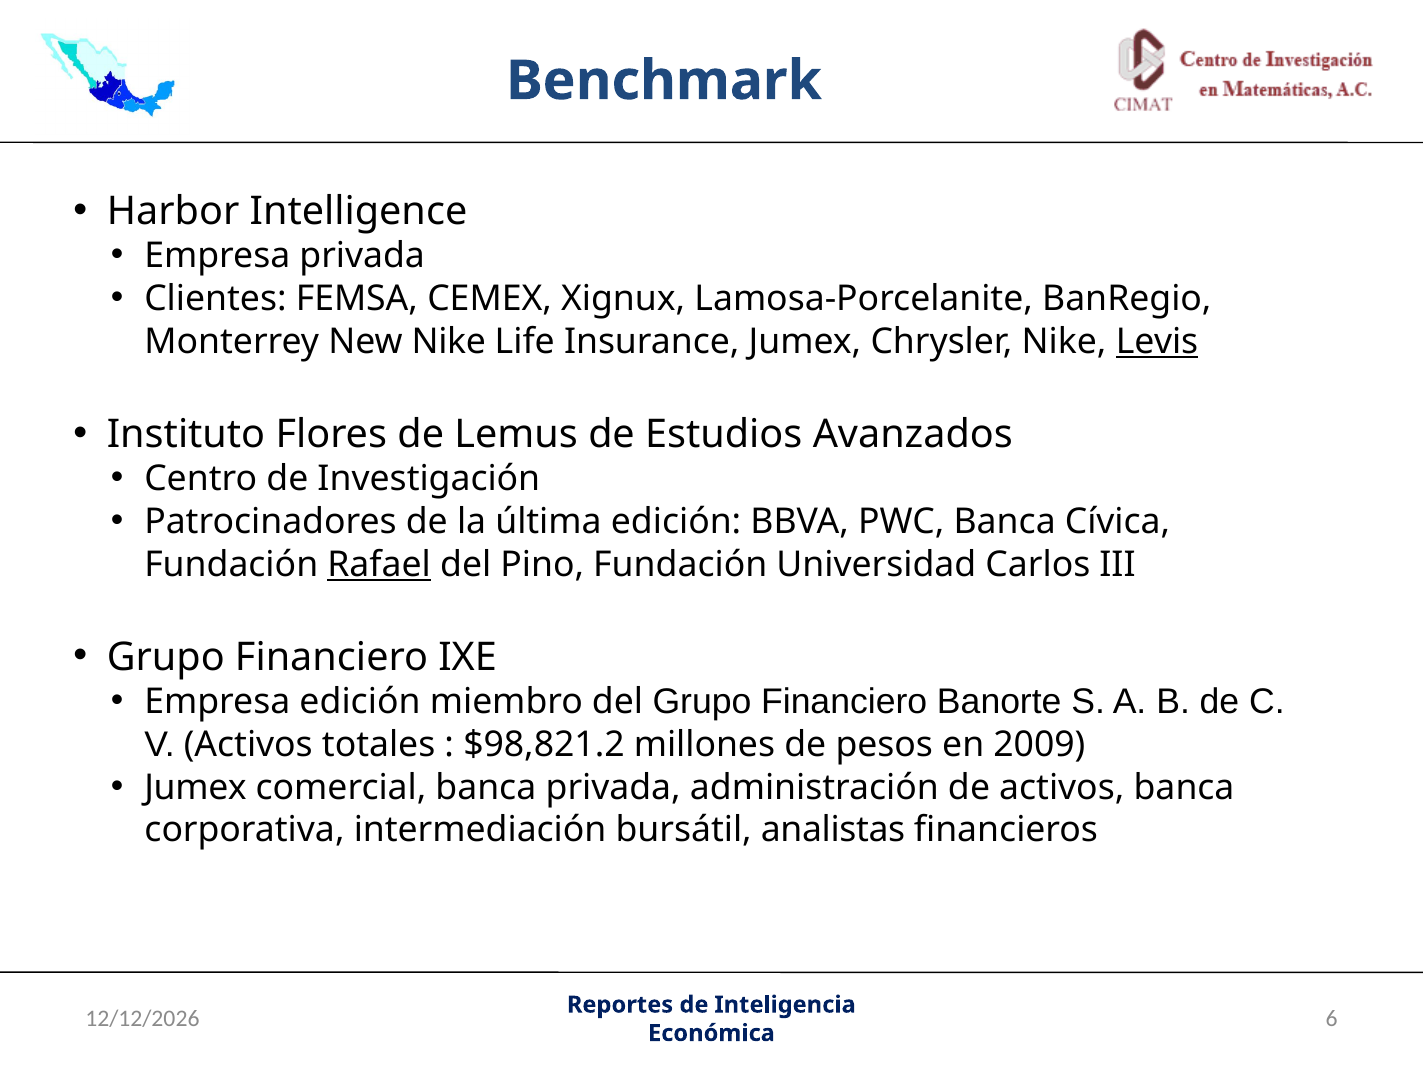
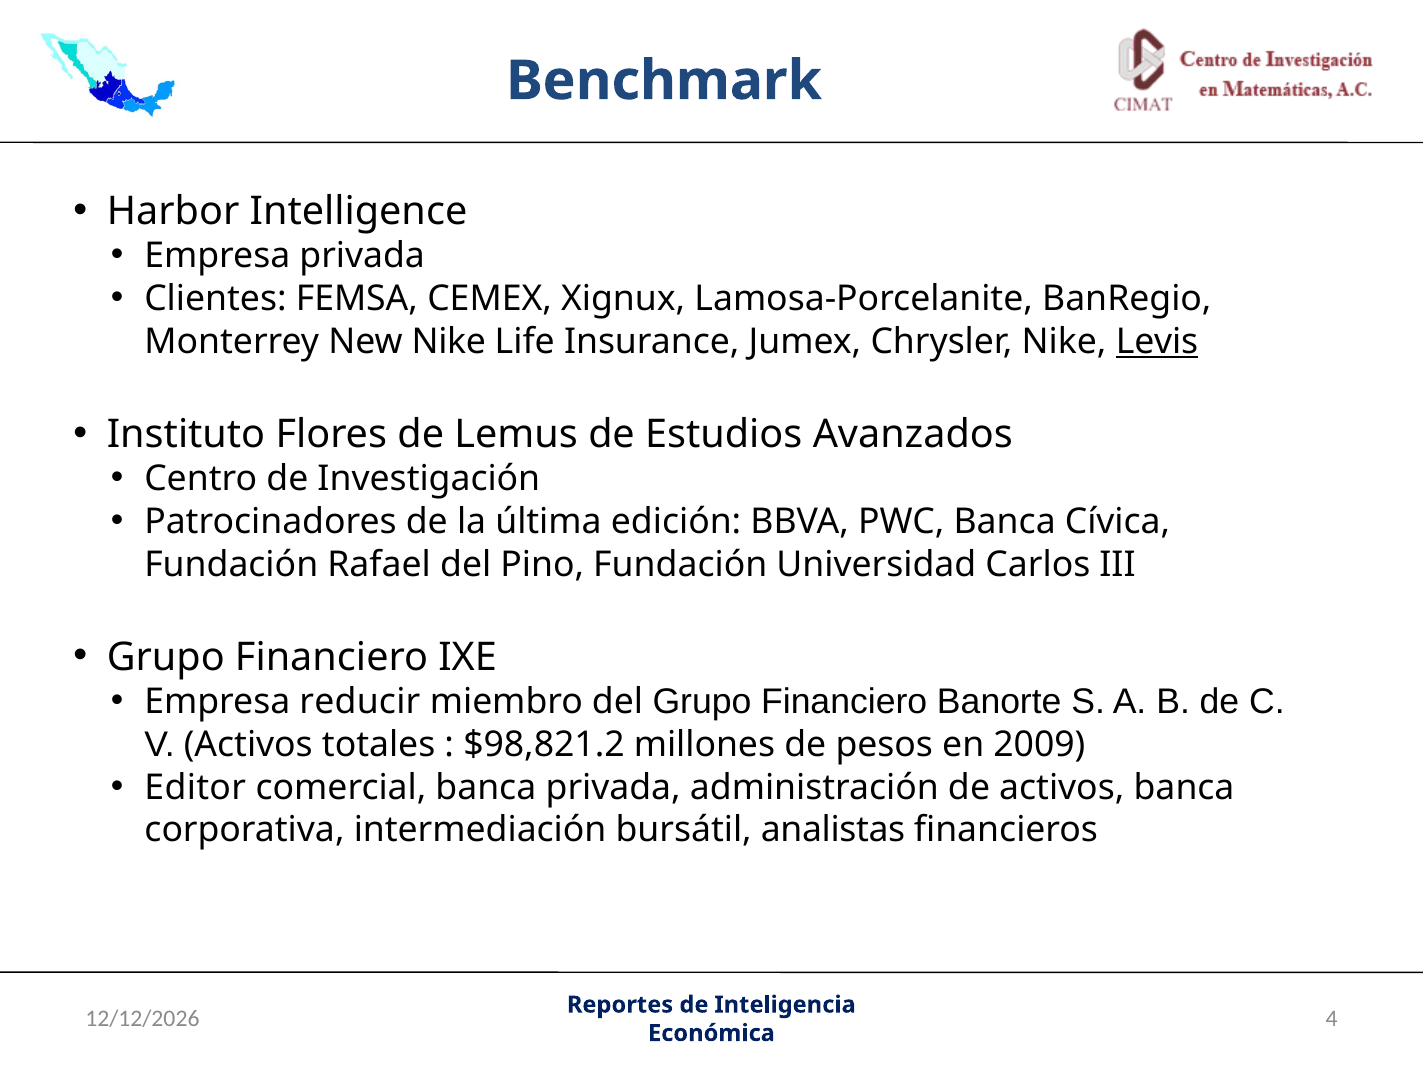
Rafael underline: present -> none (379, 565)
Empresa edición: edición -> reducir (360, 702)
Jumex: Jumex -> Editor (195, 787)
6: 6 -> 4 (1332, 1019)
